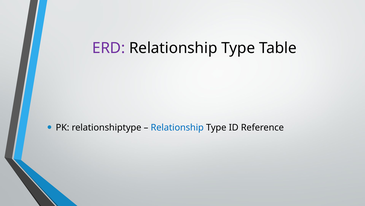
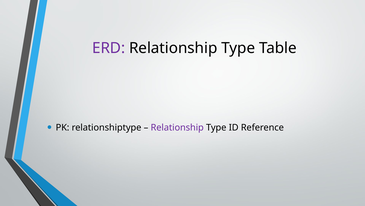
Relationship colour: blue -> purple (177, 127)
